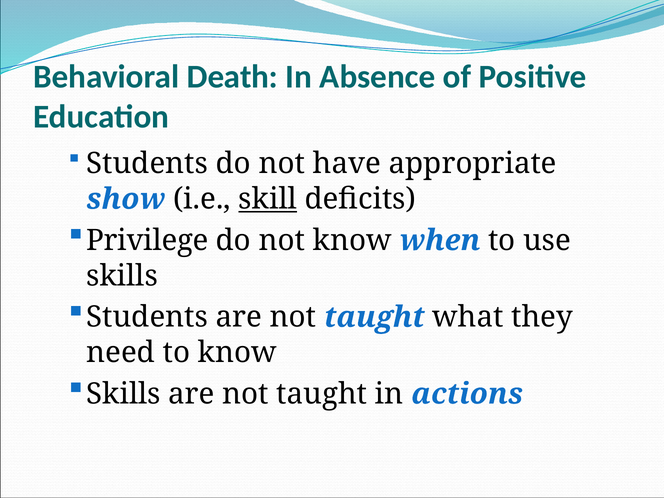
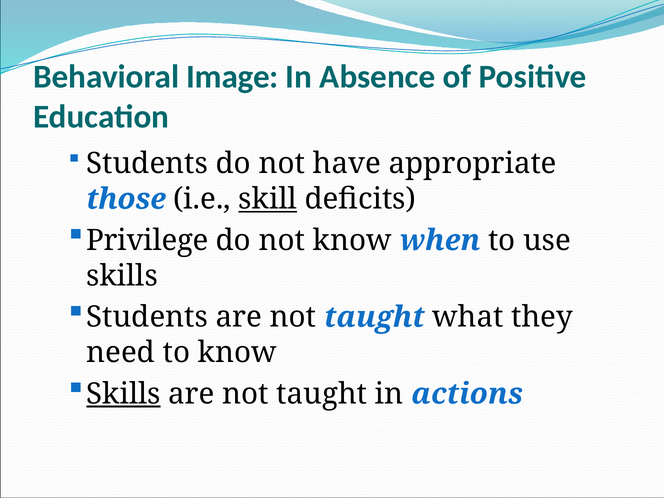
Death: Death -> Image (232, 77)
show: show -> those (126, 199)
Skills underline: none -> present (124, 394)
